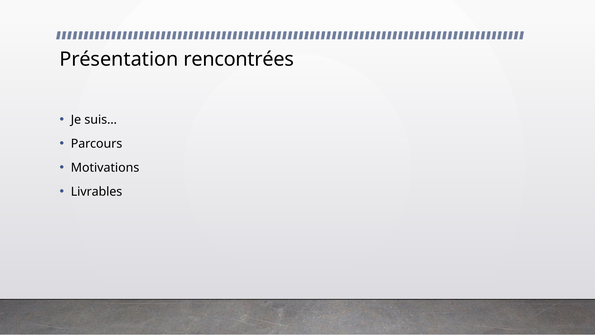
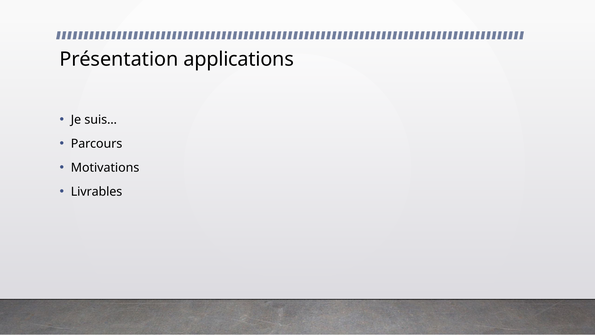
rencontrées: rencontrées -> applications (239, 59)
